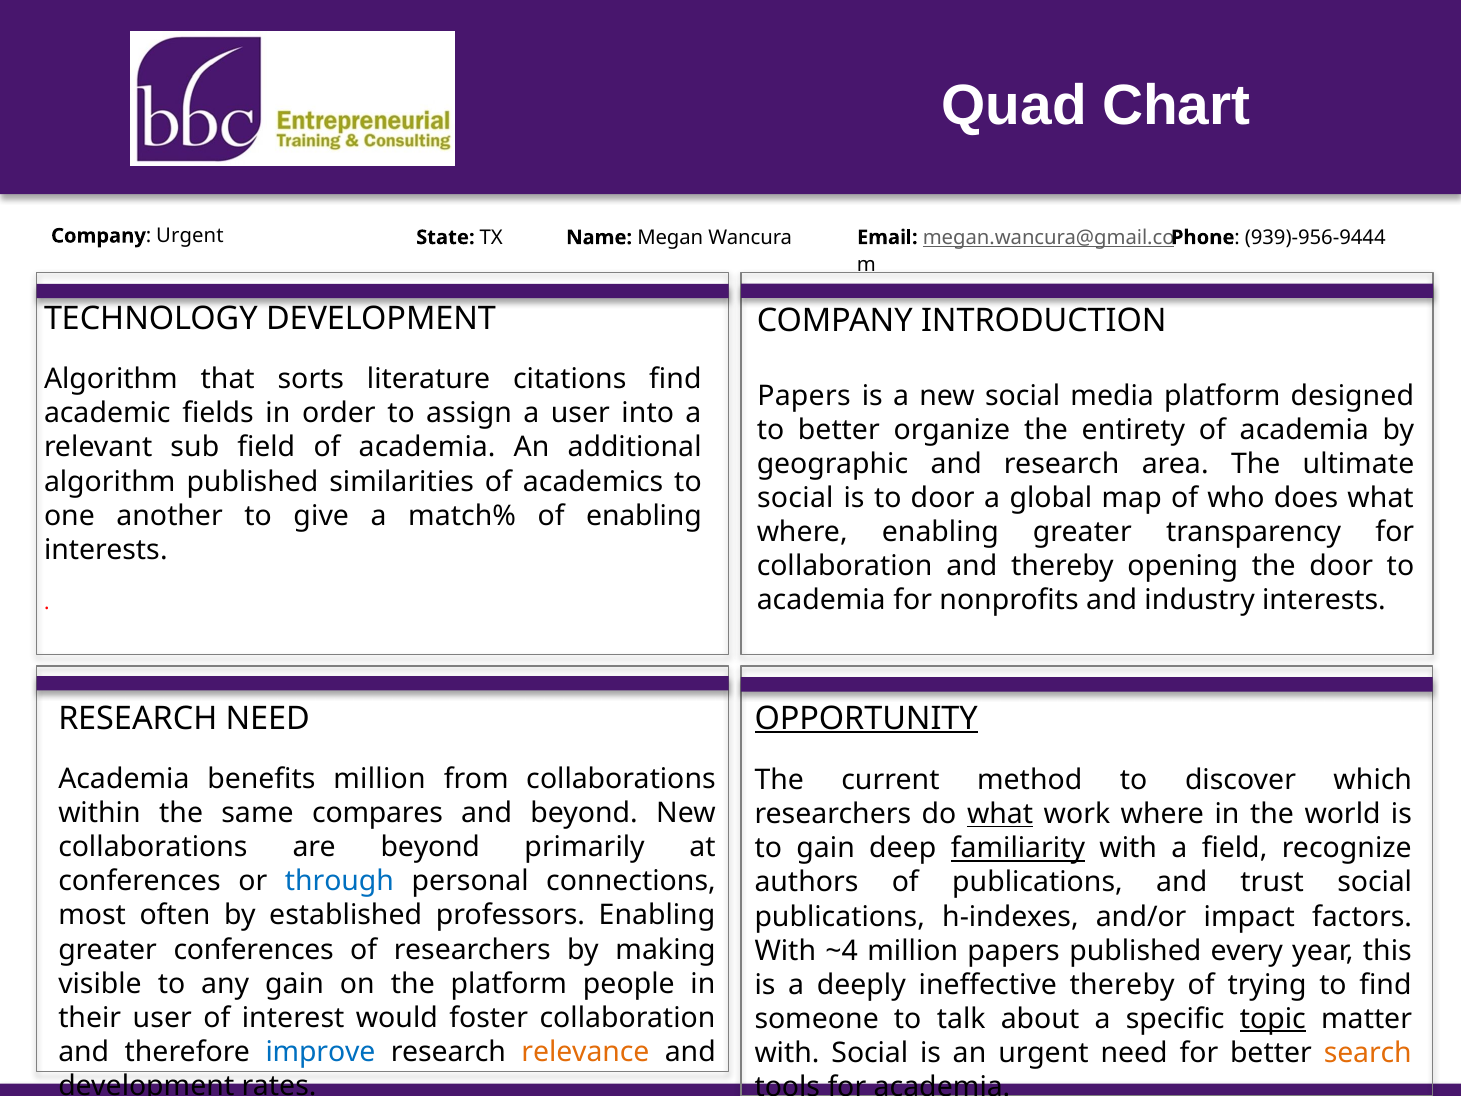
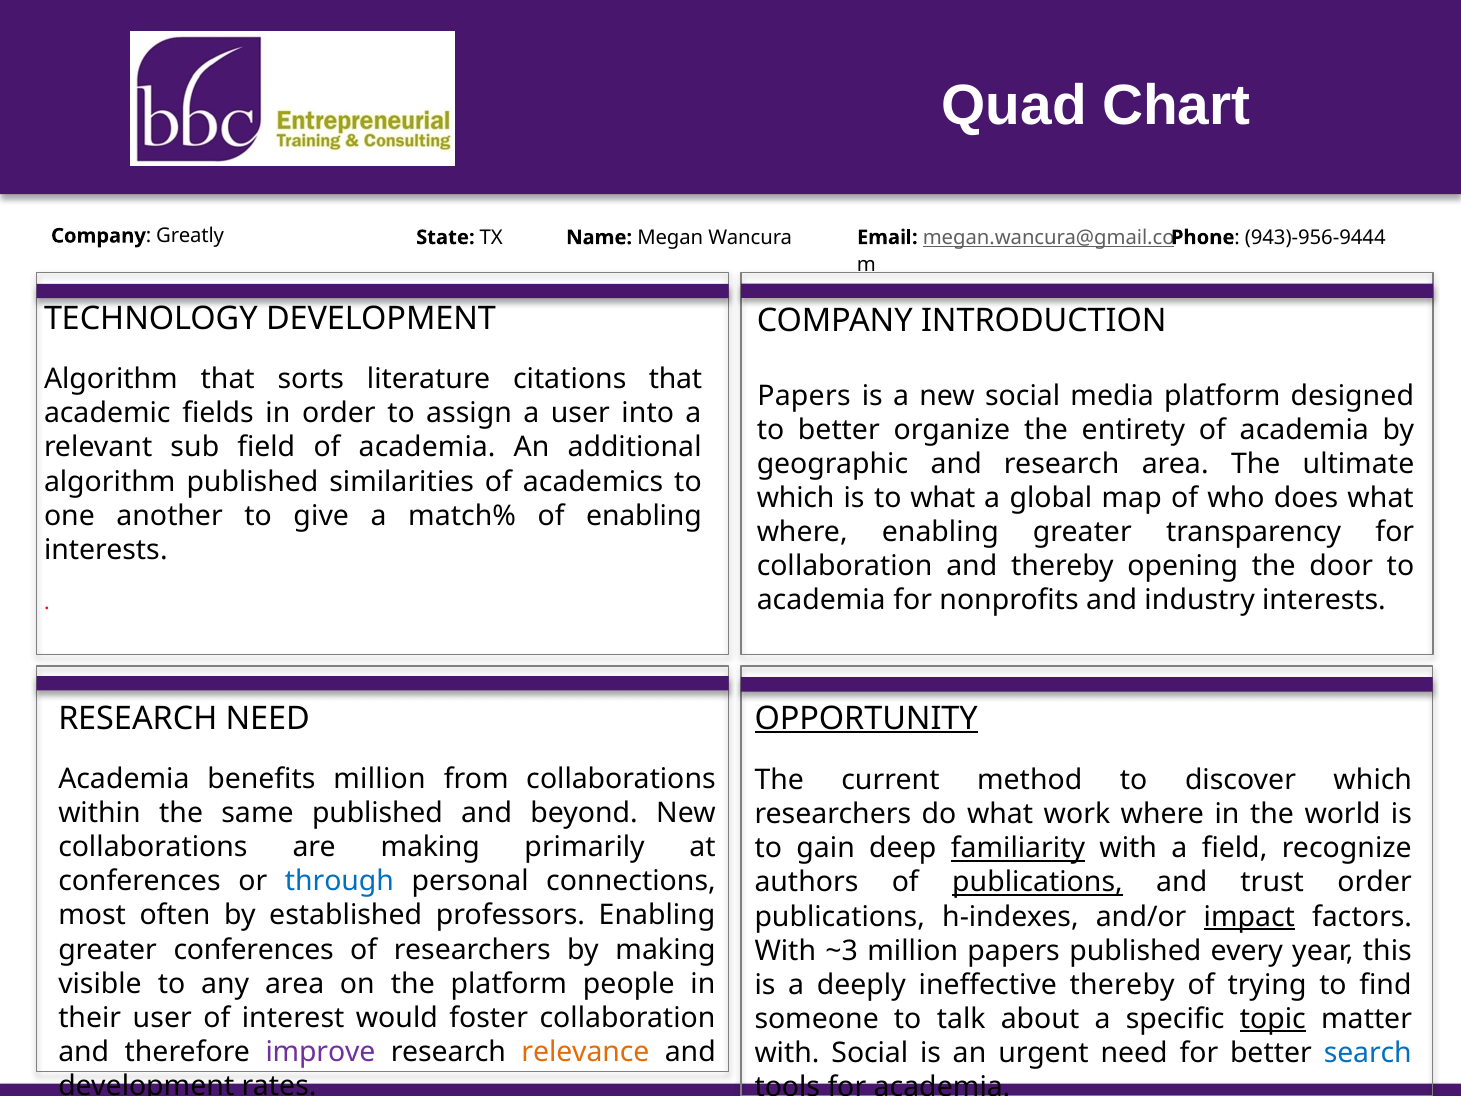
Company Urgent: Urgent -> Greatly (190, 236)
939)-956-9444: 939)-956-9444 -> 943)-956-9444 (1315, 237)
citations find: find -> that (675, 379)
social: social -> which (796, 498)
to door: door -> what (943, 498)
same compares: compares -> published (377, 813)
what underline: present -> none (1000, 814)
are beyond: beyond -> making (430, 847)
publications underline: none -> present (1037, 882)
trust social: social -> order (1375, 882)
impact underline: none -> present (1249, 917)
~4: ~4 -> ~3 (842, 951)
any gain: gain -> area (295, 984)
improve colour: blue -> purple (320, 1052)
search colour: orange -> blue (1368, 1053)
